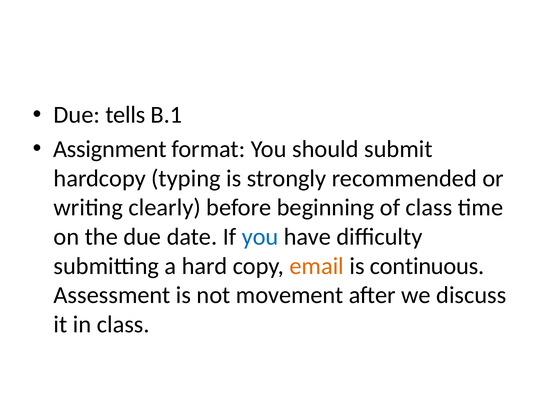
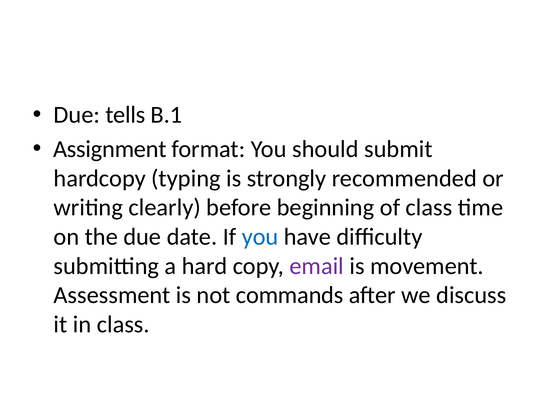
email colour: orange -> purple (317, 266)
continuous: continuous -> movement (427, 266)
movement: movement -> commands (290, 296)
